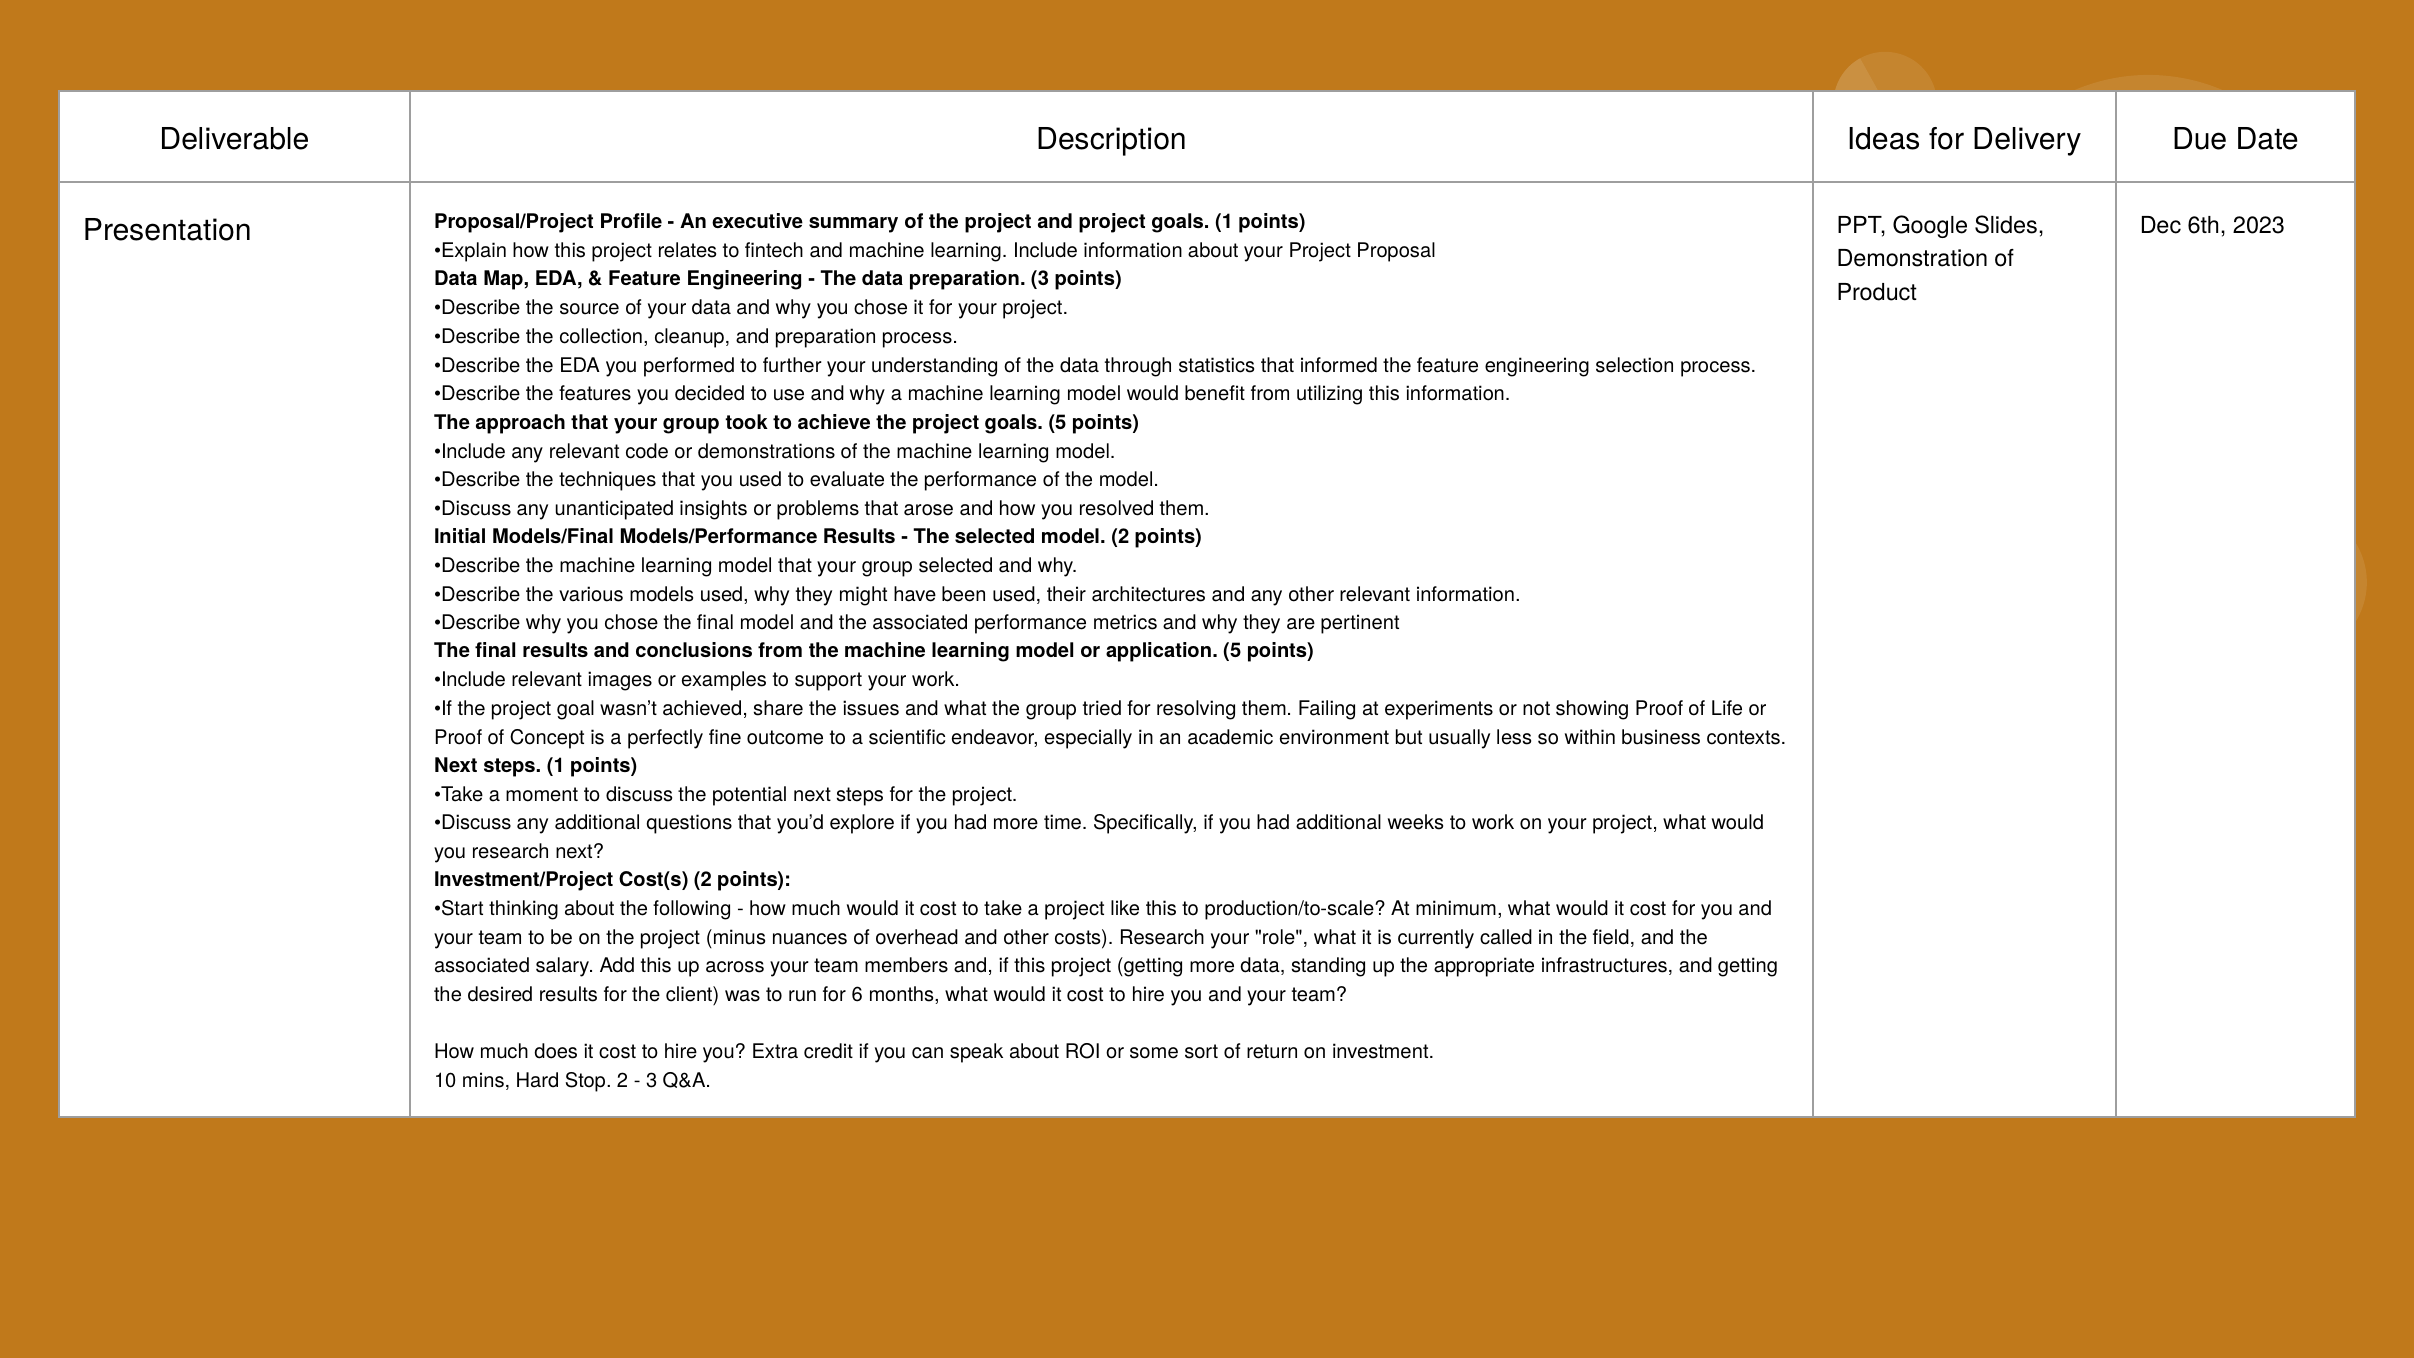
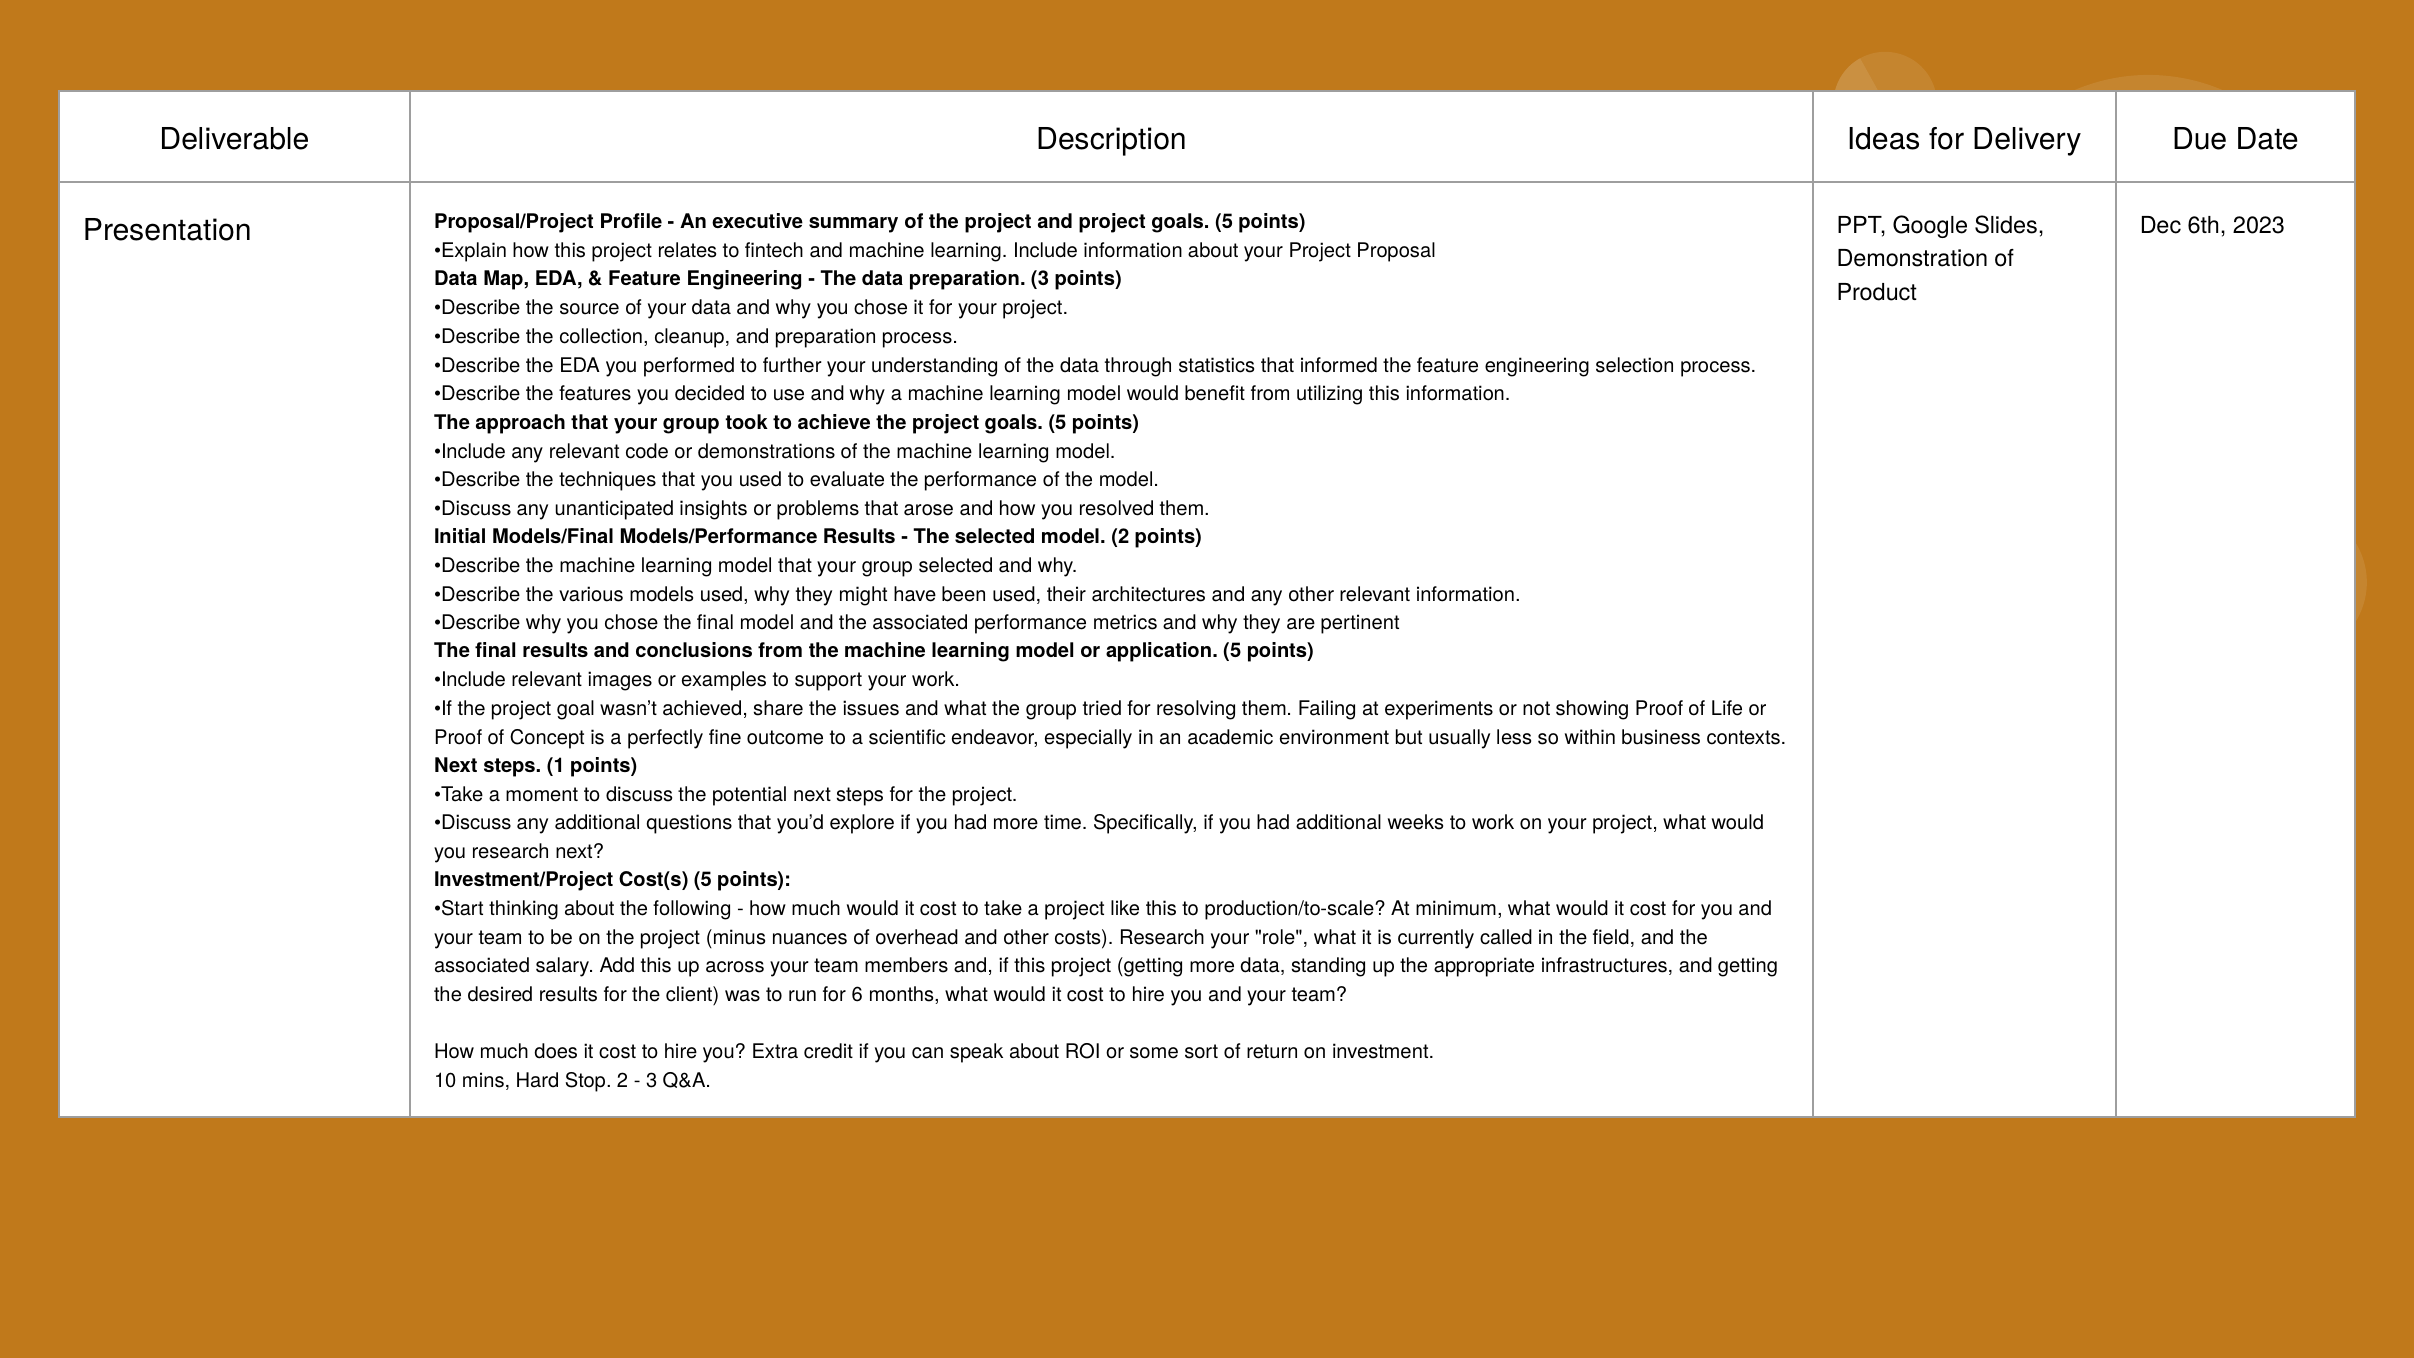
and project goals 1: 1 -> 5 (1224, 222)
Cost(s 2: 2 -> 5 (703, 880)
